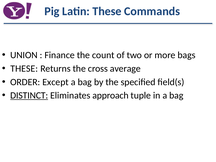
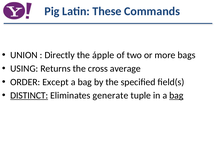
Finance: Finance -> Directly (60, 55)
count: count -> ápple (103, 55)
THESE: THESE -> USING (24, 69)
approach: approach -> generate (110, 95)
bag underline: none -> present (176, 95)
